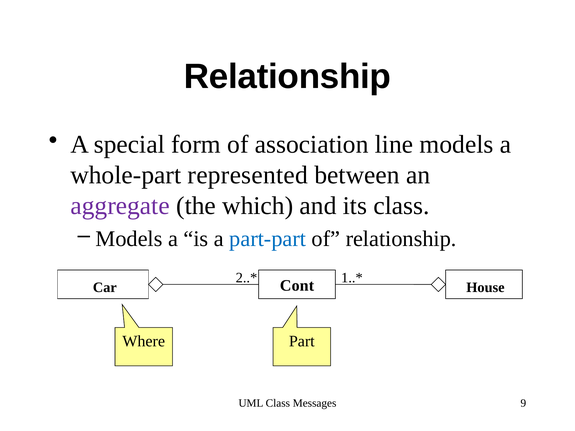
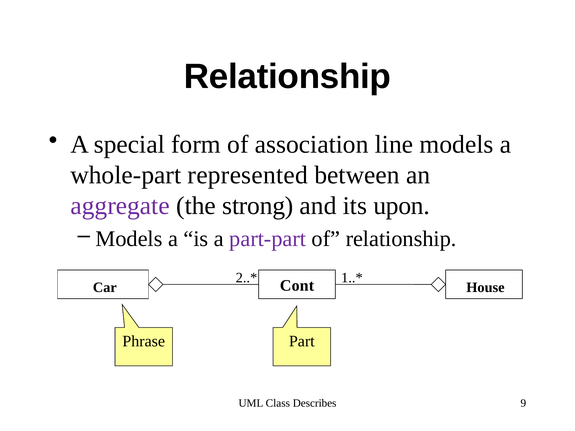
which: which -> strong (258, 206)
its class: class -> upon (402, 206)
part-part colour: blue -> purple (268, 239)
Where: Where -> Phrase (144, 341)
Messages: Messages -> Describes (315, 403)
